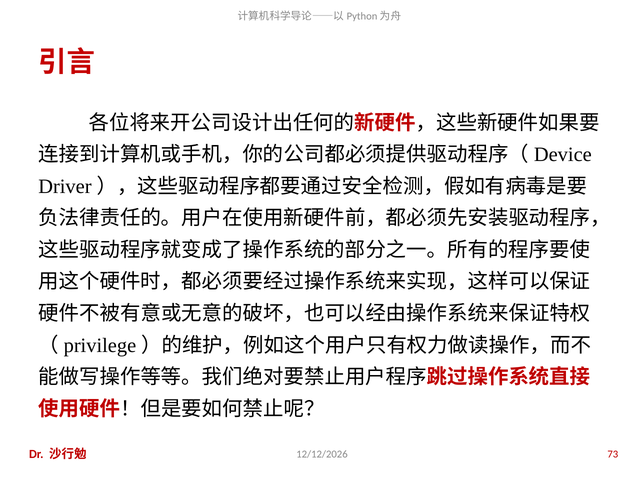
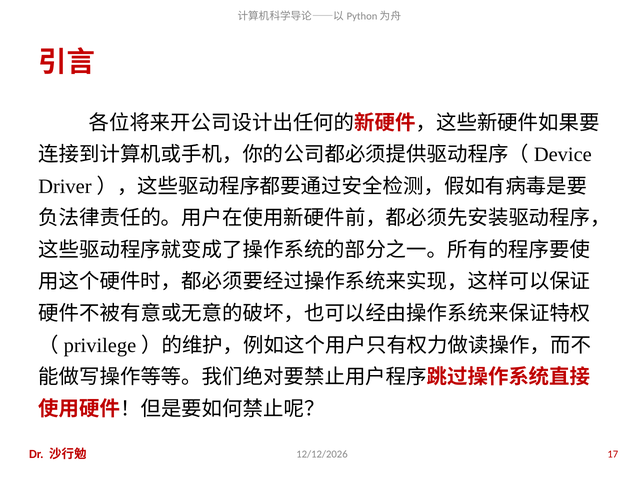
73: 73 -> 17 (613, 454)
